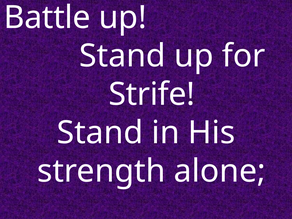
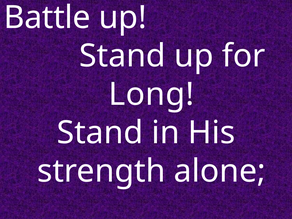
Strife: Strife -> Long (151, 94)
